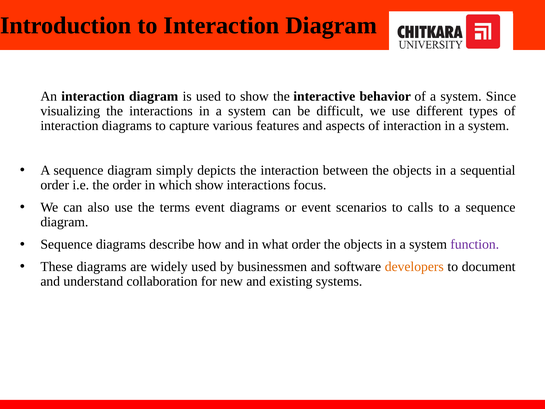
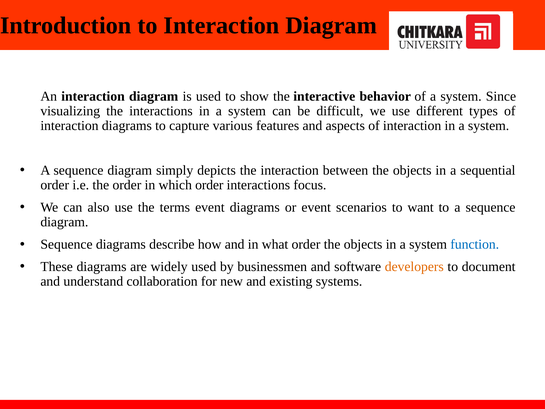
which show: show -> order (209, 185)
calls: calls -> want (421, 207)
function colour: purple -> blue (475, 244)
